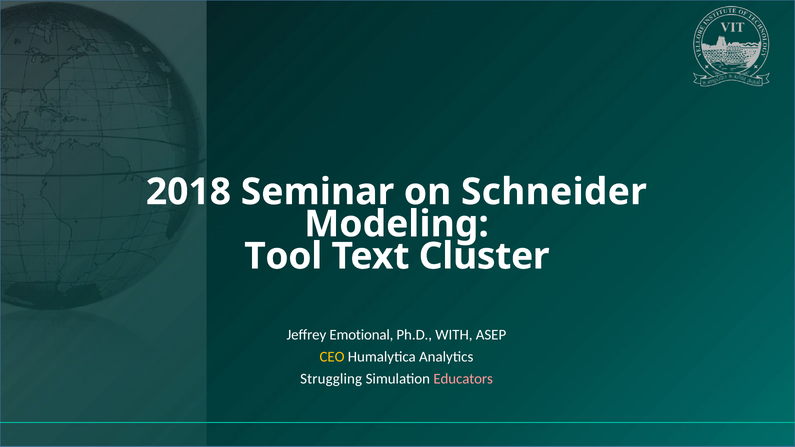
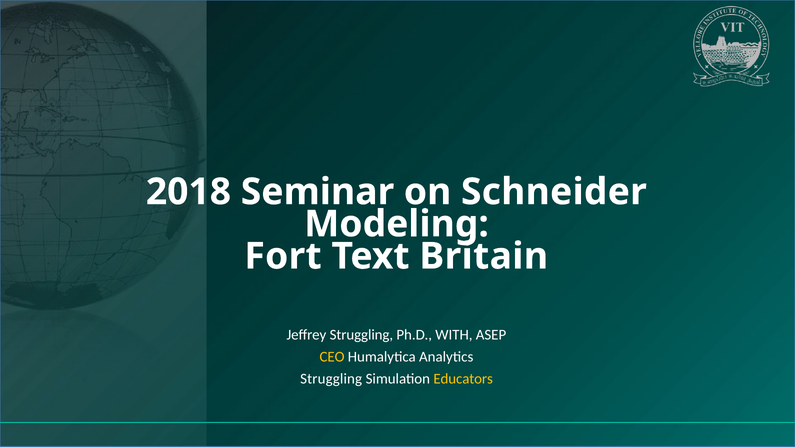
Tool: Tool -> Fort (283, 256)
Cluster: Cluster -> Britain (484, 256)
Jeffrey Emotional: Emotional -> Struggling (361, 335)
Educators colour: pink -> yellow (463, 379)
